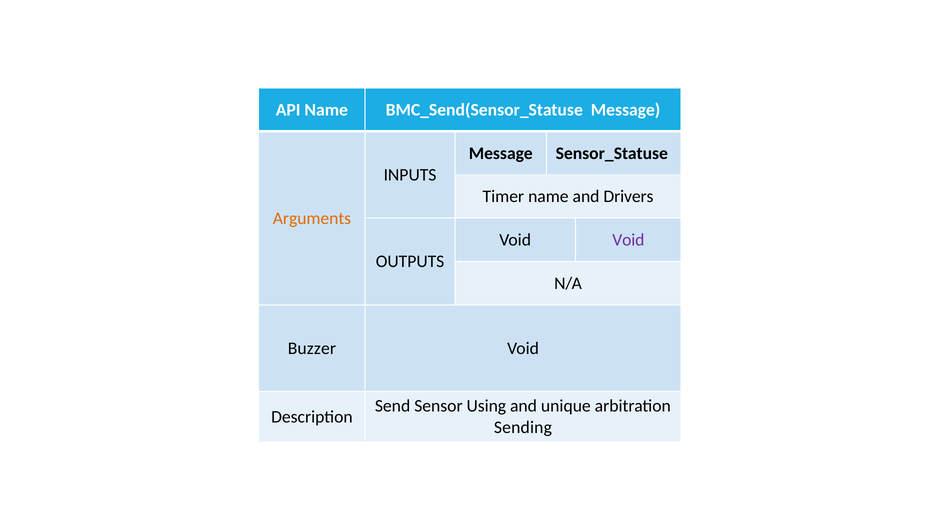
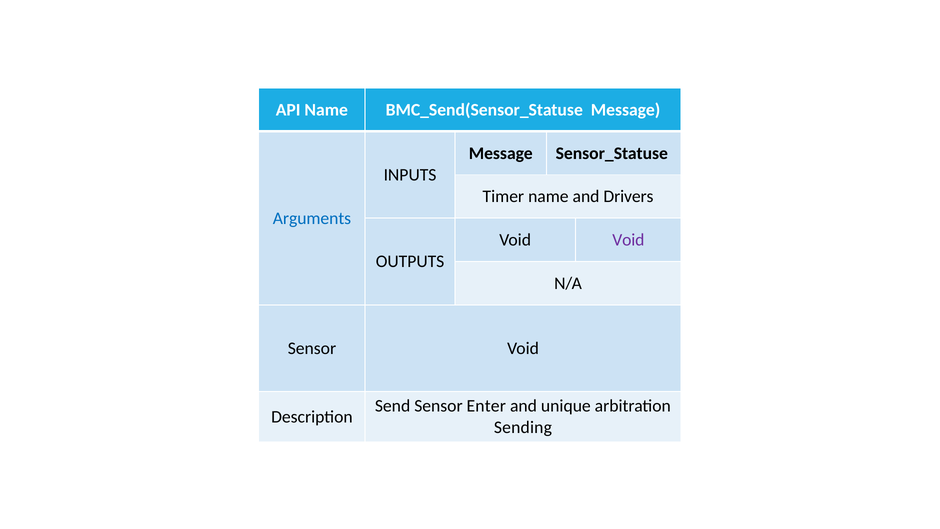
Arguments colour: orange -> blue (312, 218)
Buzzer: Buzzer -> Sensor (312, 348)
Using: Using -> Enter (486, 406)
